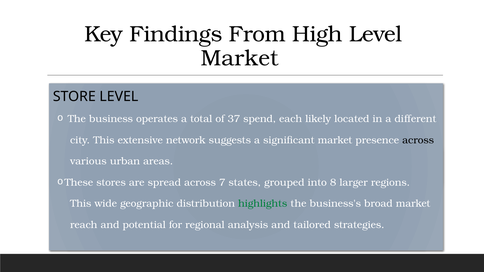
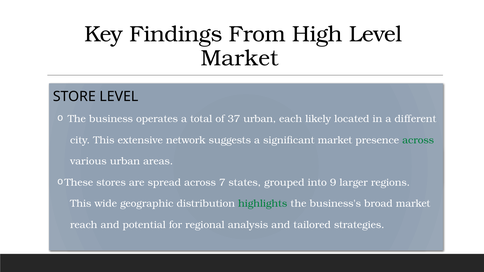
37 spend: spend -> urban (260, 119)
across colour: black -> green (418, 140)
8: 8 -> 9 (333, 183)
